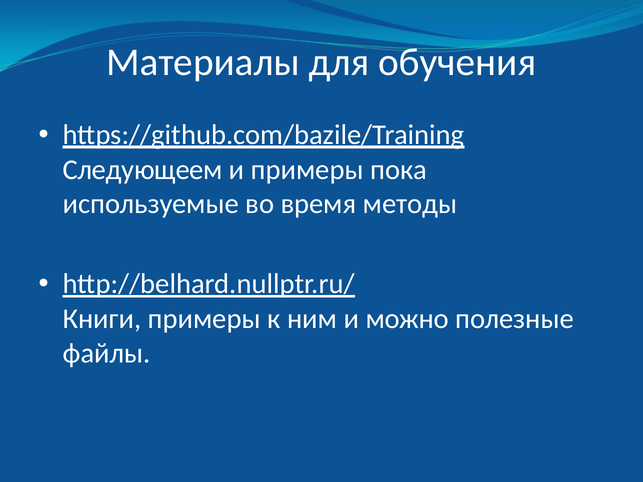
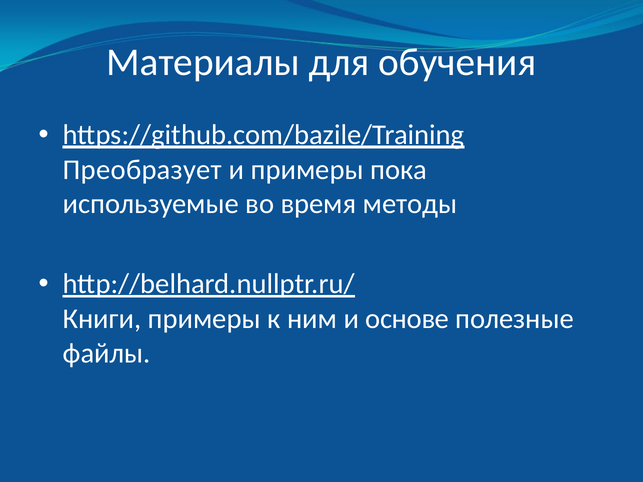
Следующеем: Следующеем -> Преобразует (142, 170)
можно: можно -> основе (407, 319)
